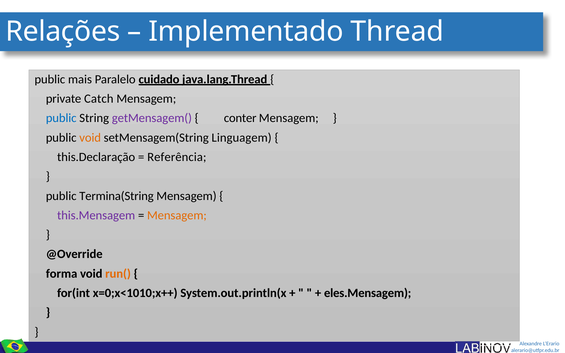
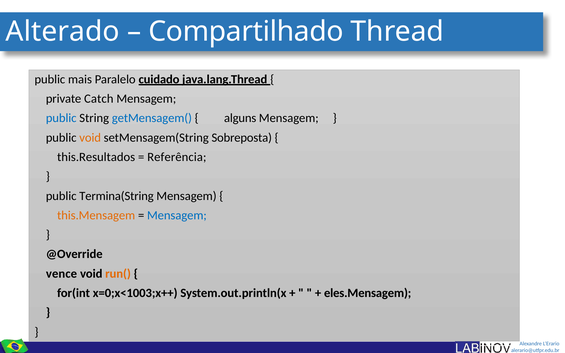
Relações: Relações -> Alterado (63, 32)
Implementado: Implementado -> Compartilhado (246, 32)
getMensagem( colour: purple -> blue (152, 118)
conter: conter -> alguns (240, 118)
Linguagem: Linguagem -> Sobreposta (242, 138)
this.Declaração: this.Declaração -> this.Resultados (96, 157)
this.Mensagem colour: purple -> orange (96, 215)
Mensagem colour: orange -> blue (177, 215)
forma: forma -> vence (62, 274)
x=0;x<1010;x++: x=0;x<1010;x++ -> x=0;x<1003;x++ (135, 293)
